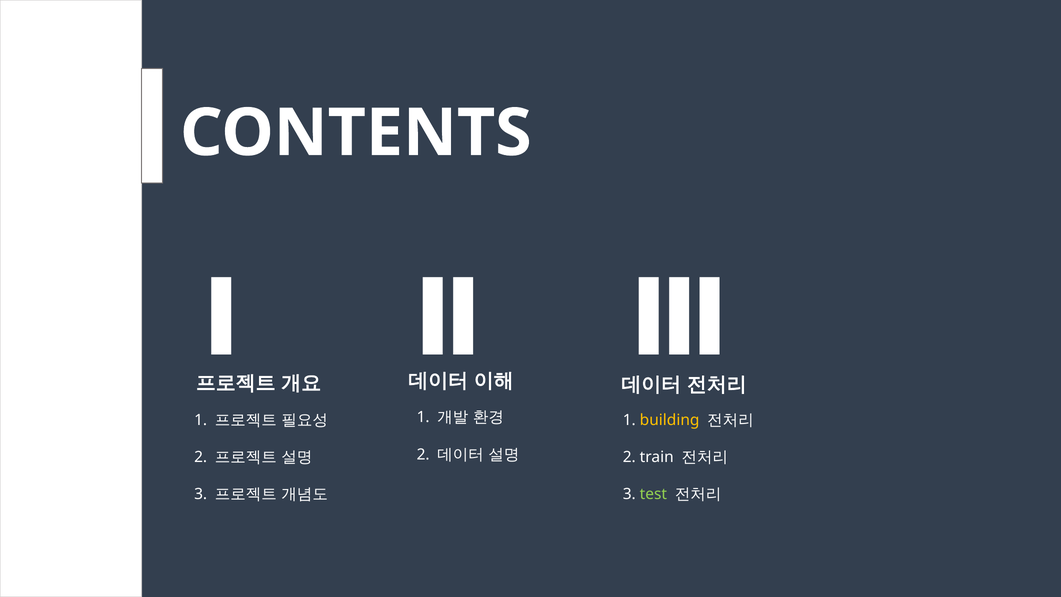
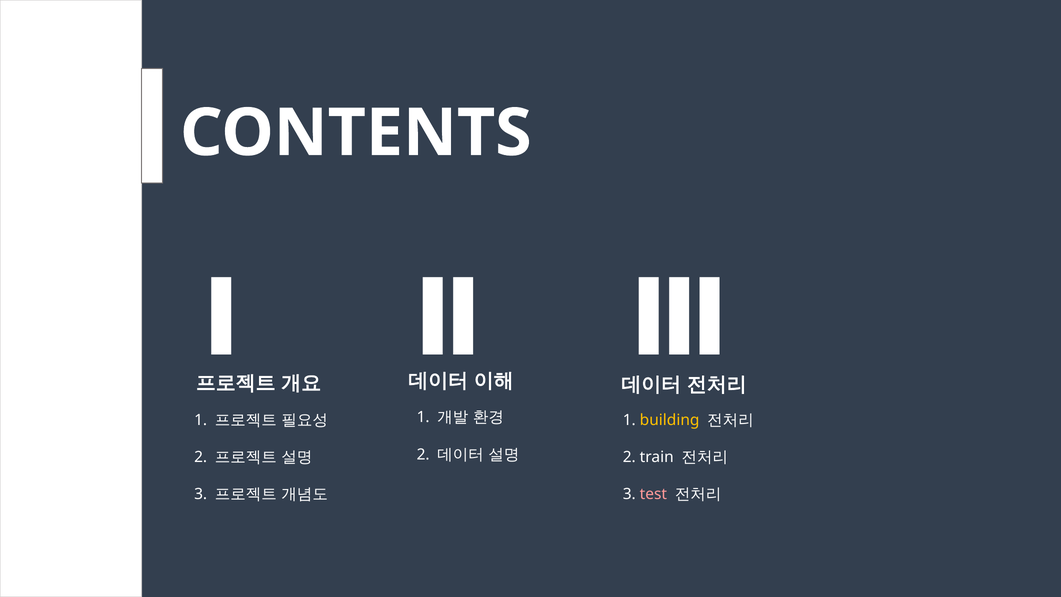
test colour: light green -> pink (653, 494)
